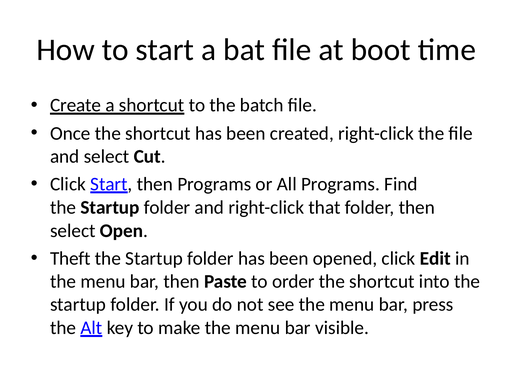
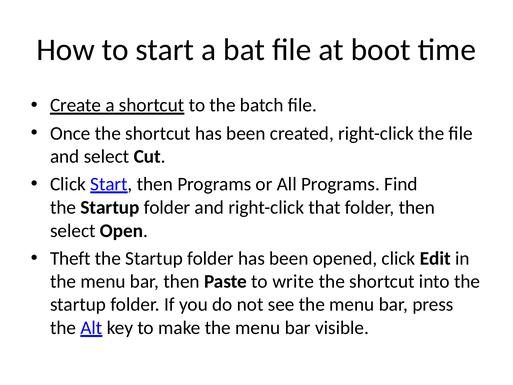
order: order -> write (293, 281)
